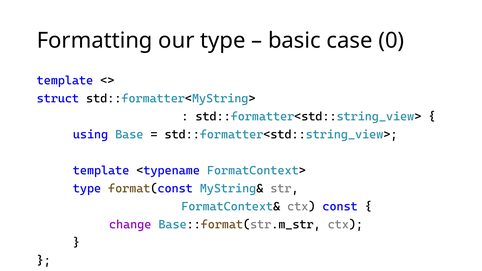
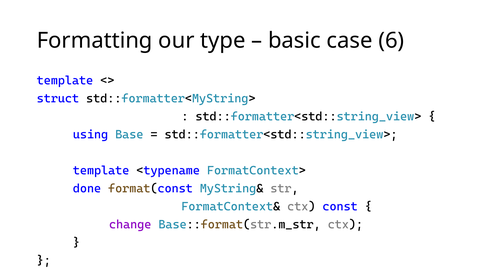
0: 0 -> 6 (391, 40)
type: type -> done (87, 189)
